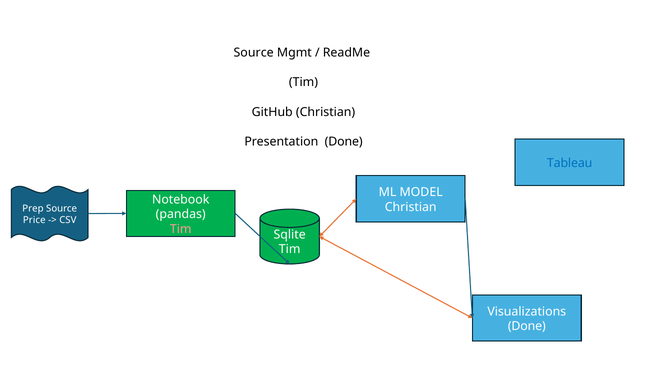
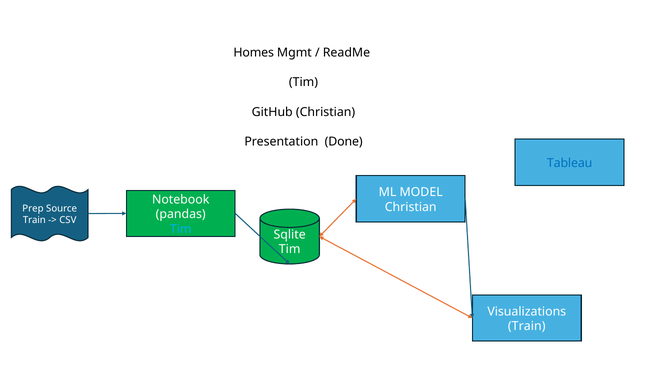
Source: Source -> Homes (254, 53)
Price: Price -> Train (34, 220)
Tim colour: pink -> light blue (181, 229)
Done: Done -> Train (527, 326)
